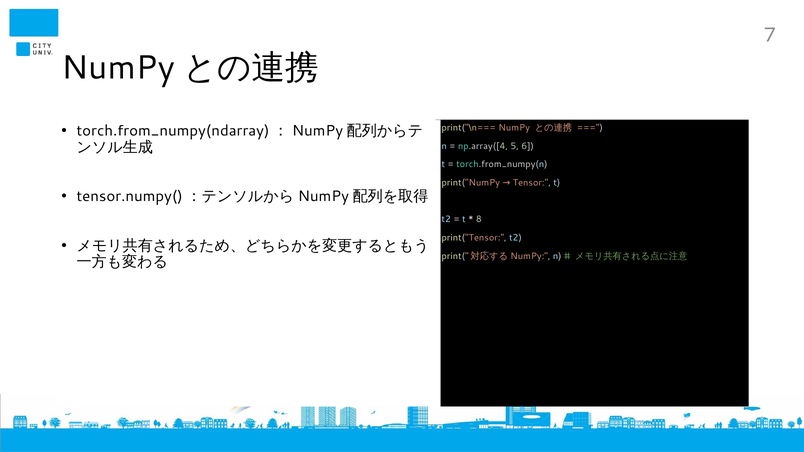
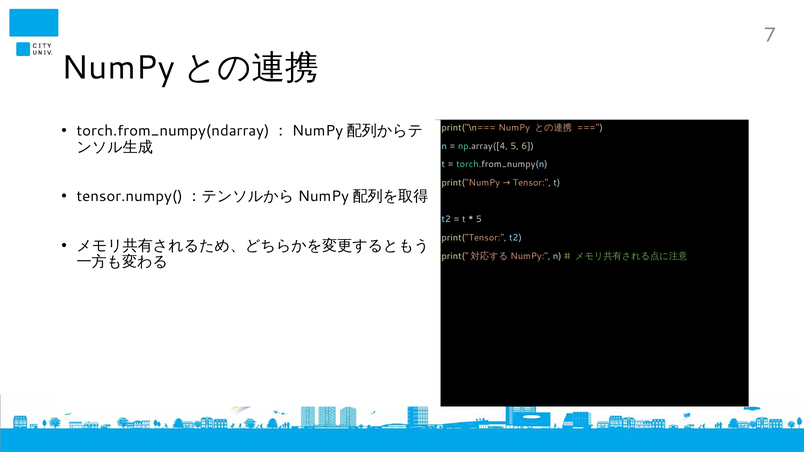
8: 8 -> 5 (479, 219)
